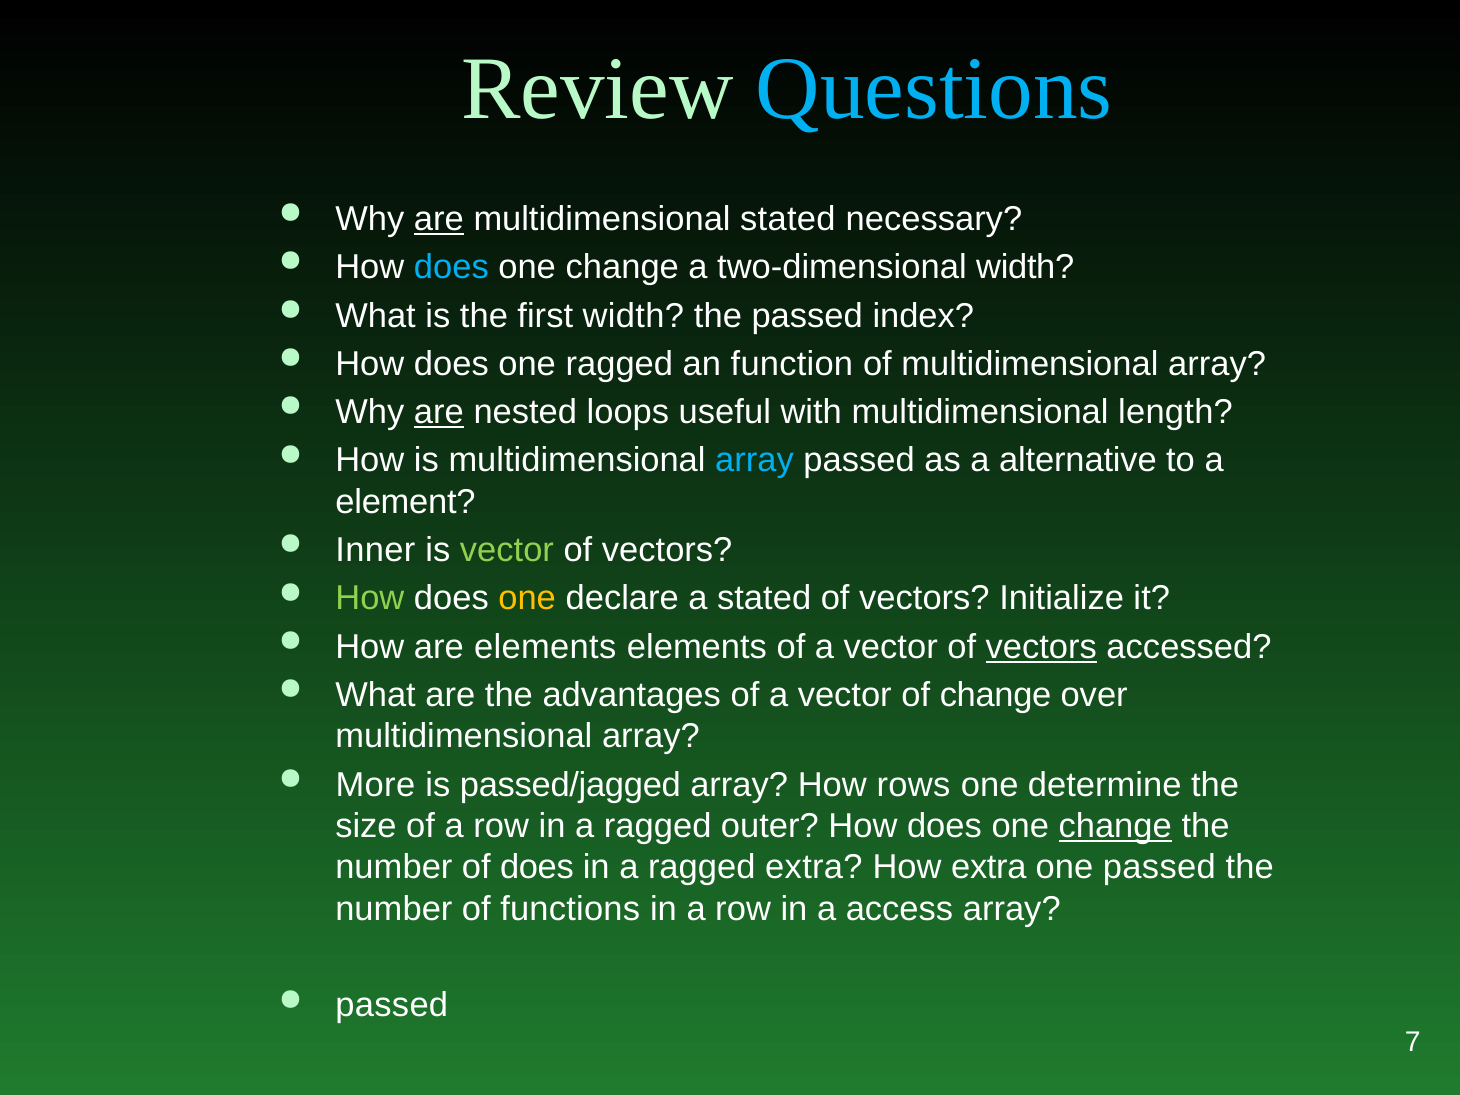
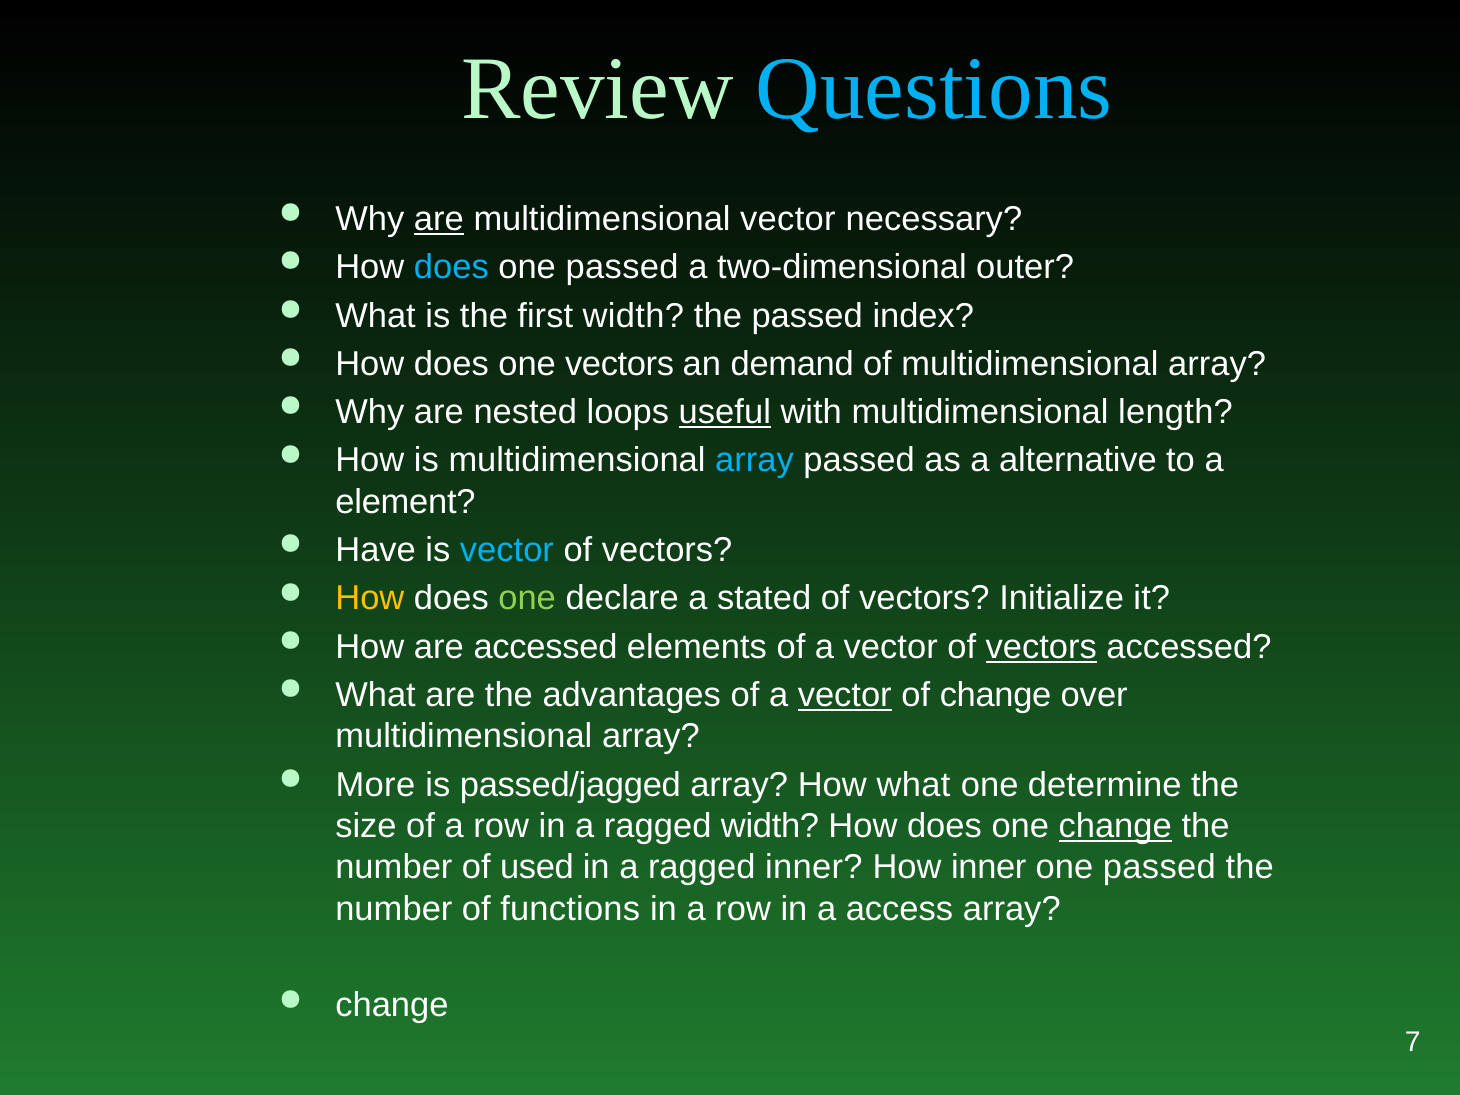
multidimensional stated: stated -> vector (788, 219)
change: change -> passed (622, 267)
two-dimensional width: width -> outer (1025, 267)
one ragged: ragged -> vectors (620, 364)
function: function -> demand (792, 364)
are underline: present -> none (439, 412)
useful underline: none -> present (725, 412)
Inner: Inner -> Have (376, 550)
vector colour: light green -> light blue (507, 550)
How colour: light green -> yellow (370, 598)
one colour: yellow -> light green (527, 598)
are elements: elements -> accessed (546, 647)
vector underline: none -> present (845, 695)
How rows: rows -> what (914, 785)
ragged outer: outer -> width (770, 826)
of does: does -> used (537, 867)
ragged extra: extra -> inner (814, 867)
How extra: extra -> inner (989, 867)
passed: passed -> change (392, 1005)
